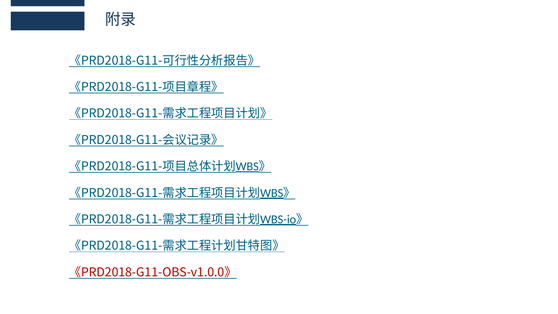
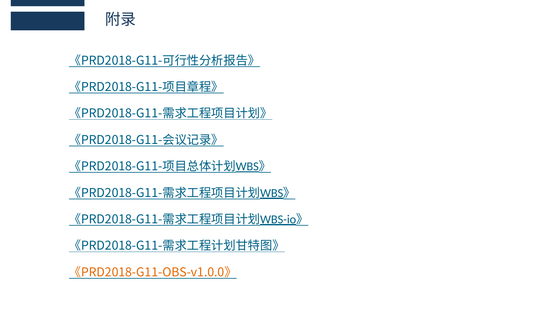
《PRD2018-G11-OBS-v1.0.0》 colour: red -> orange (153, 272)
